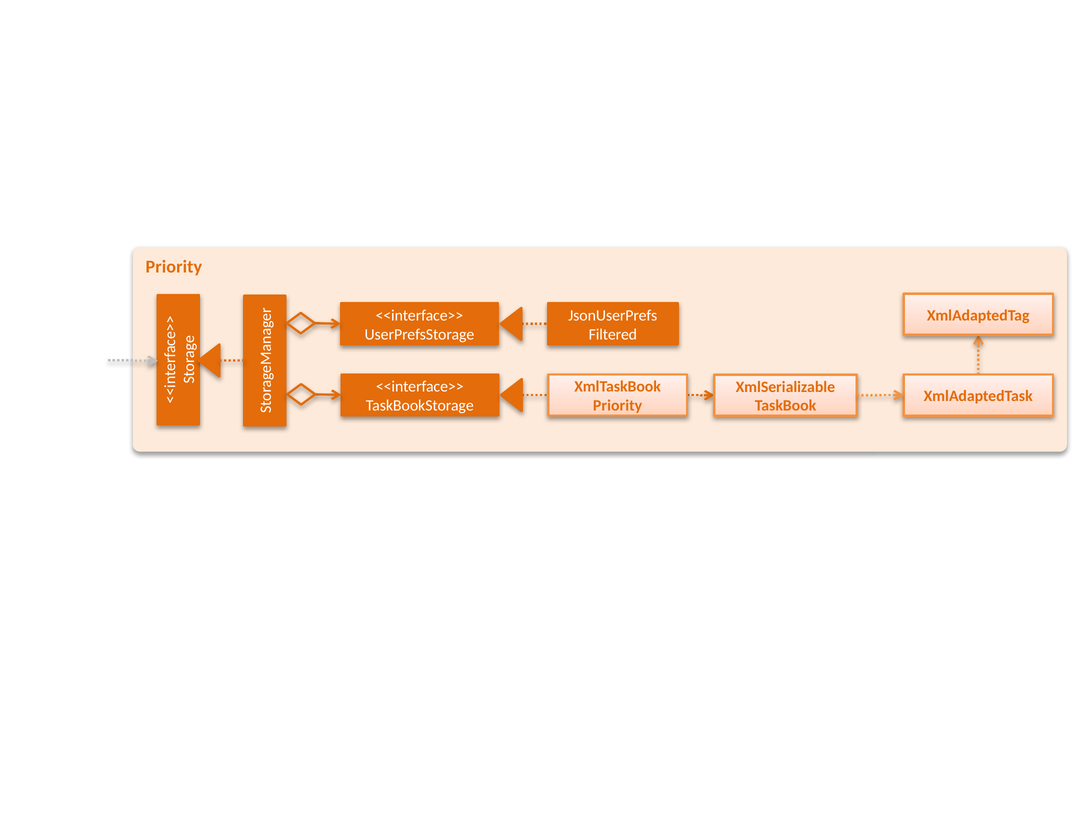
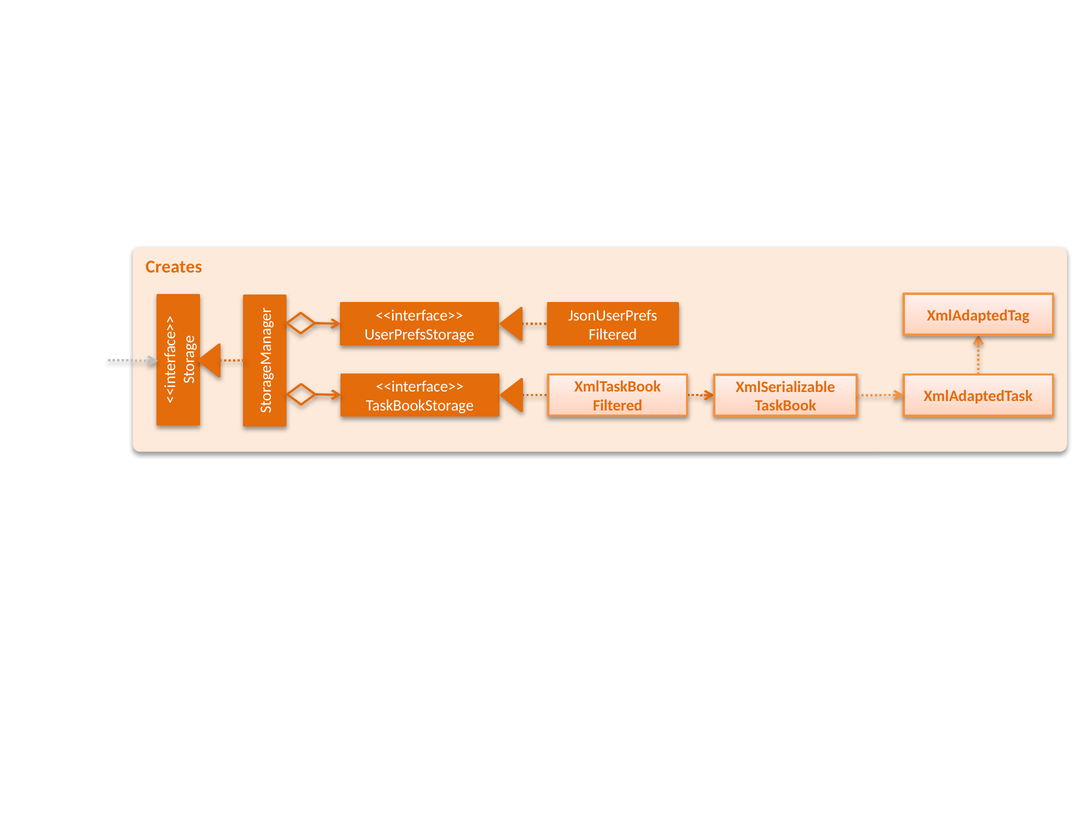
Priority: Priority -> Creates (174, 267)
Priority: Priority -> Filtered (618, 406)
